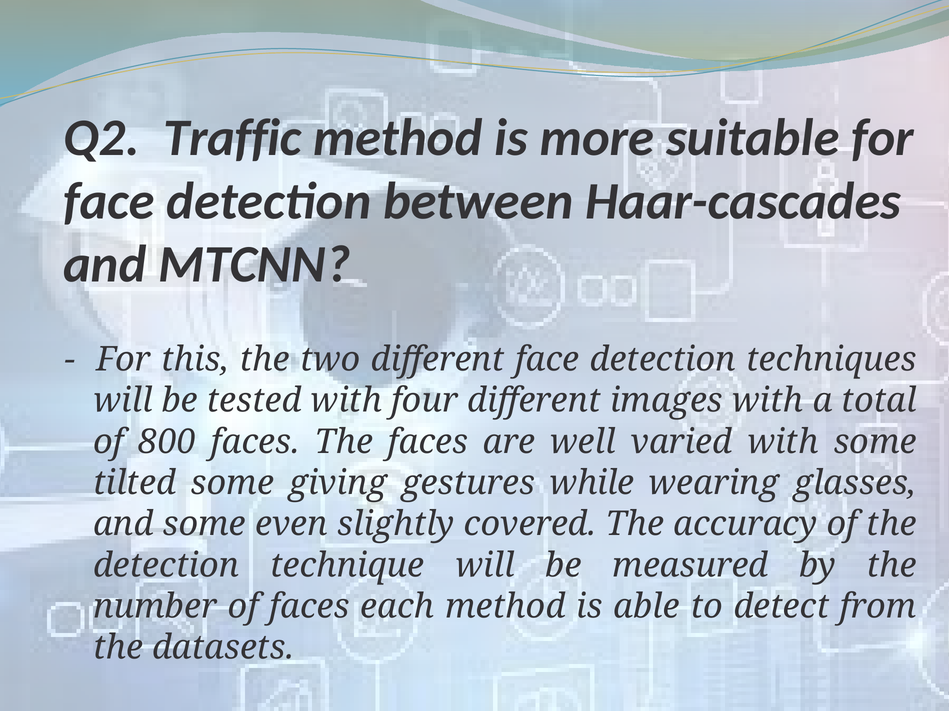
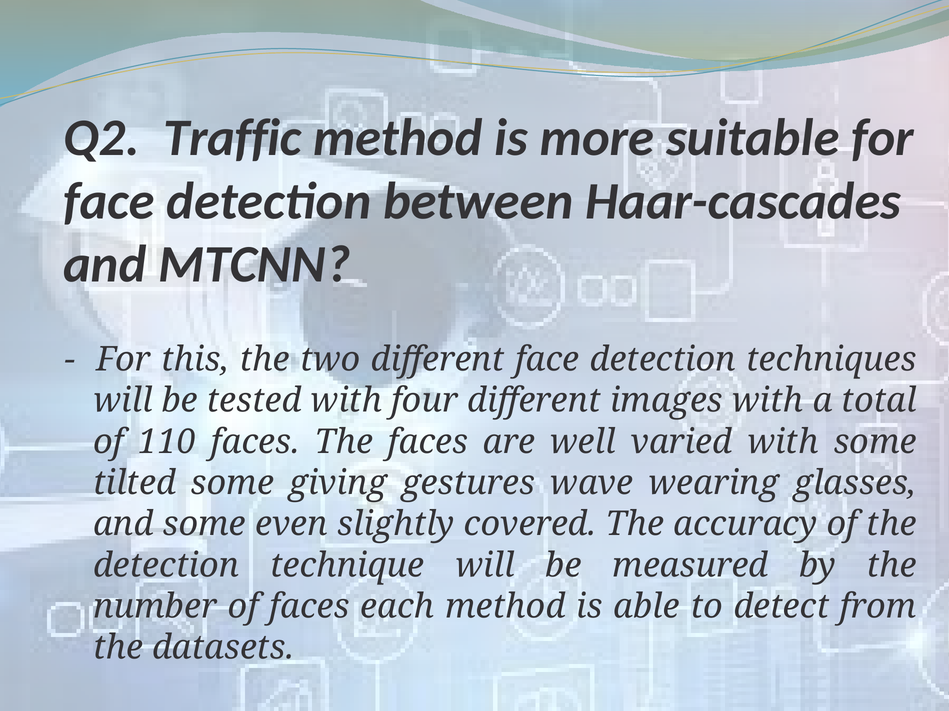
800: 800 -> 110 (167, 442)
while: while -> wave (592, 483)
